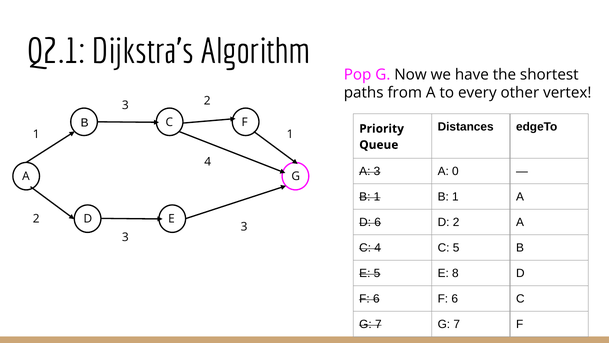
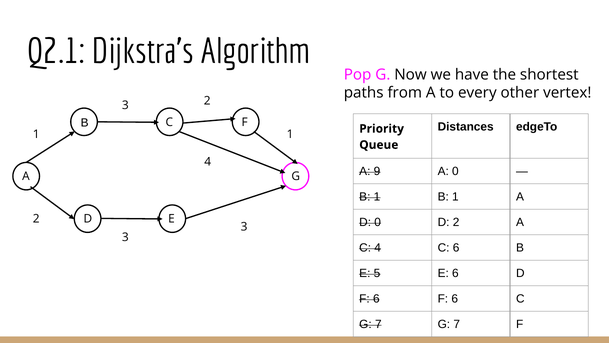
A 3: 3 -> 9 (377, 171)
D 6: 6 -> 0 (378, 222)
C 5: 5 -> 6 (456, 247)
E 8: 8 -> 6 (455, 273)
